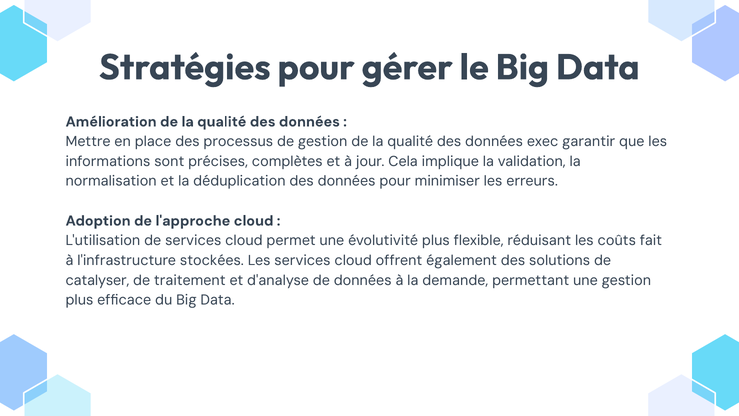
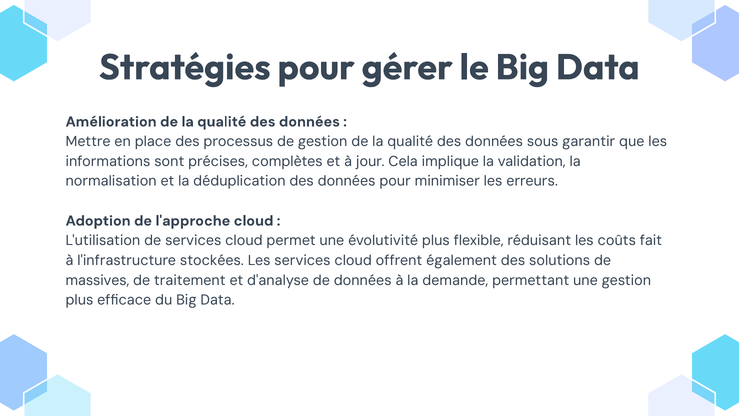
exec: exec -> sous (543, 141)
catalyser: catalyser -> massives (97, 280)
